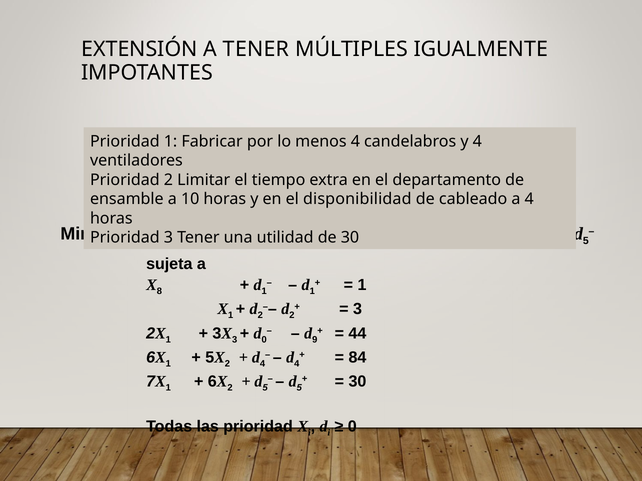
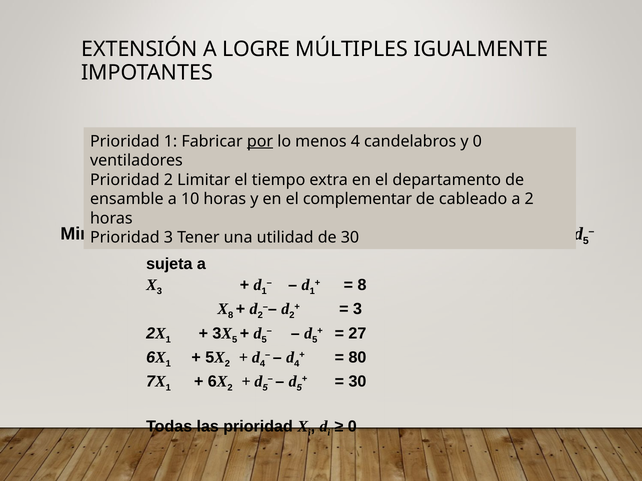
A TENER: TENER -> LOGRE (256, 49)
por underline: none -> present (260, 141)
y 4: 4 -> 0 (477, 141)
disponibilidad: disponibilidad -> complementar (357, 199)
a 4: 4 -> 2 (529, 199)
8: 8 -> 3 (159, 292)
1: 1 -> 8 (362, 285)
1: 1 -> 8 (231, 316)
3: 3 -> 5 (235, 340)
0: 0 -> 5 (264, 340)
9: 9 -> 5 (315, 340)
44: 44 -> 27 (357, 334)
84: 84 -> 80 (357, 358)
